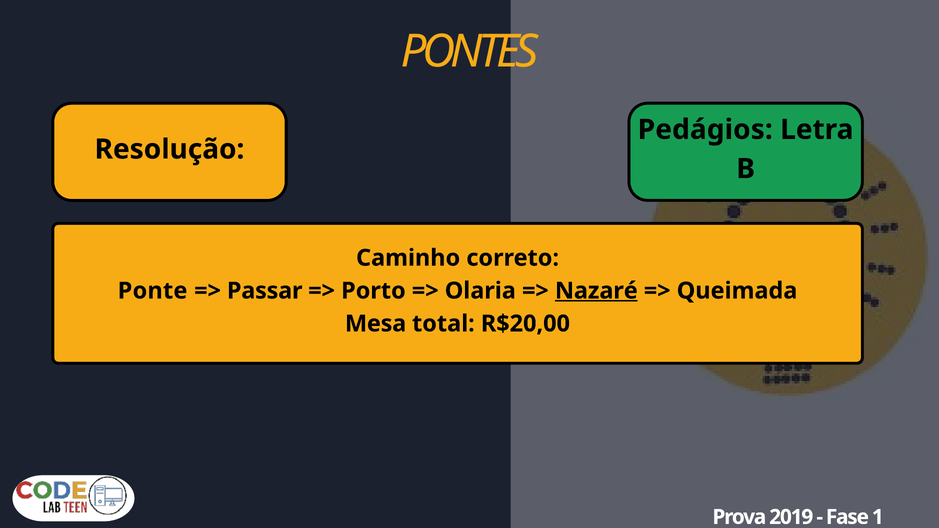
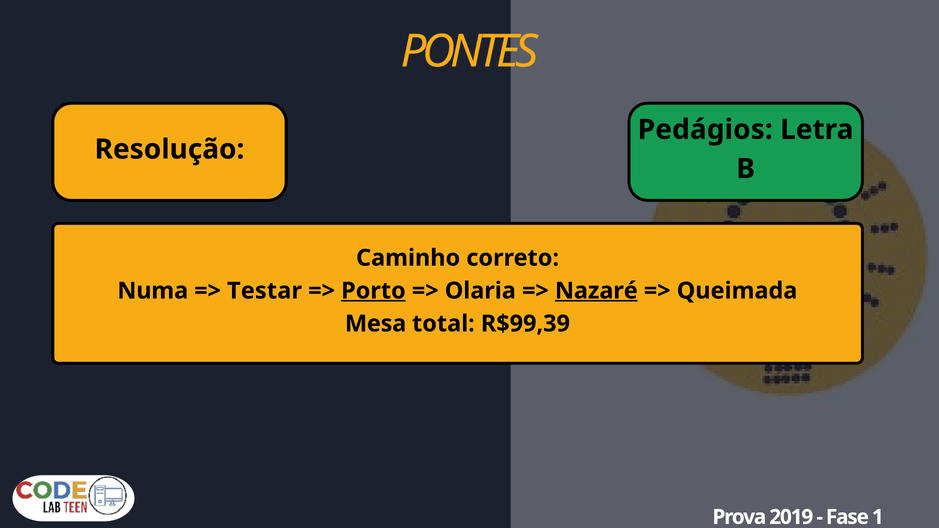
Ponte: Ponte -> Numa (153, 291)
Passar: Passar -> Testar (265, 291)
Porto underline: none -> present (373, 291)
R$20,00: R$20,00 -> R$99,39 (525, 324)
